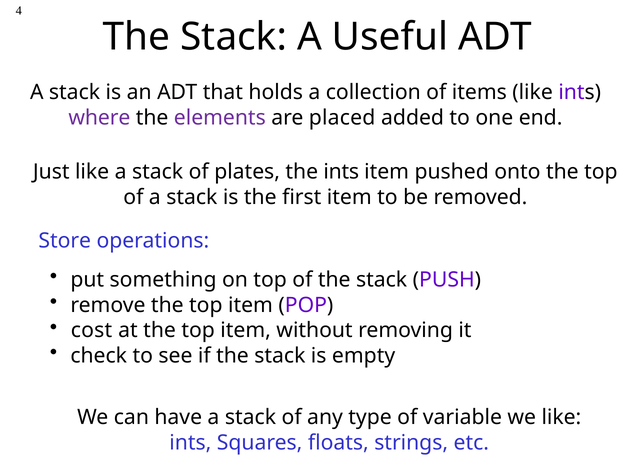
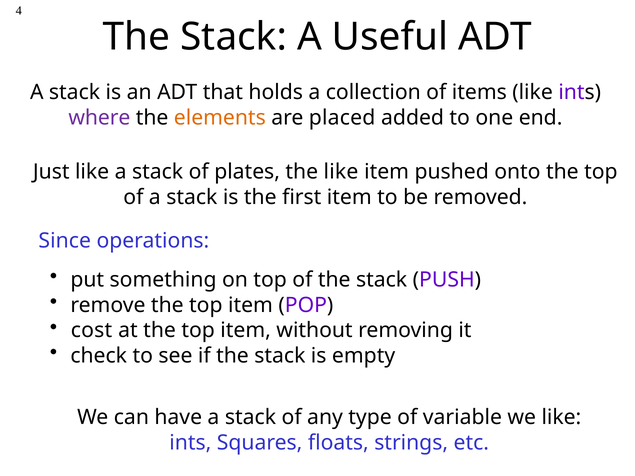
elements colour: purple -> orange (220, 118)
the ints: ints -> like (341, 172)
Store: Store -> Since (65, 241)
